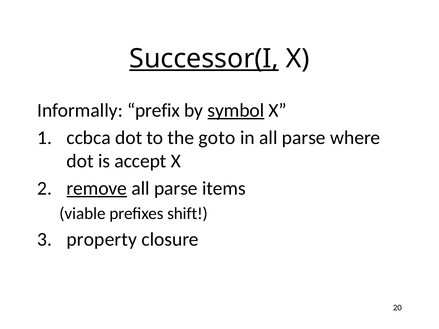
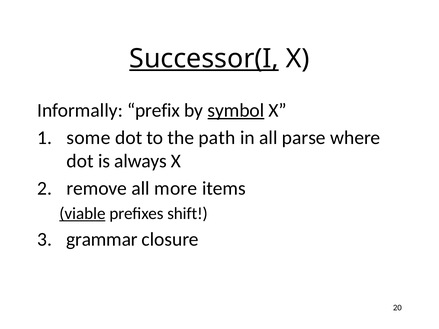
ccbca: ccbca -> some (89, 138)
goto: goto -> path (217, 138)
accept: accept -> always (141, 161)
remove underline: present -> none (97, 188)
parse: parse -> more (176, 188)
viable underline: none -> present (82, 214)
property: property -> grammar (102, 240)
